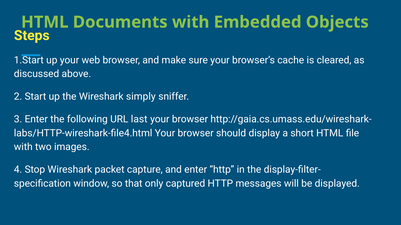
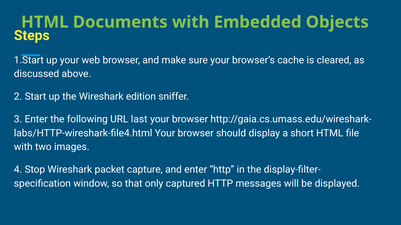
simply: simply -> edition (141, 97)
